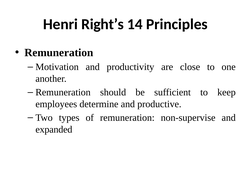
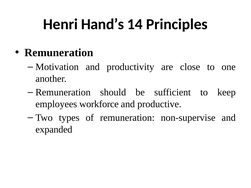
Right’s: Right’s -> Hand’s (103, 24)
determine: determine -> workforce (99, 104)
